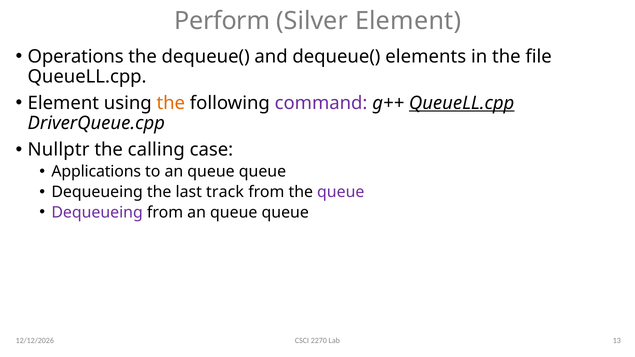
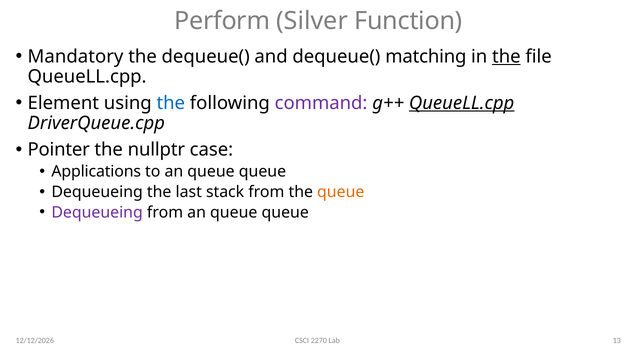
Silver Element: Element -> Function (408, 21)
Operations: Operations -> Mandatory (76, 56)
elements: elements -> matching (426, 56)
the underline: none -> present (506, 56)
the colour: orange -> blue (171, 103)
Nullptr: Nullptr -> Pointer (59, 150)
calling: calling -> nullptr (156, 150)
track: track -> stack (225, 192)
queue colour: purple -> orange (341, 192)
